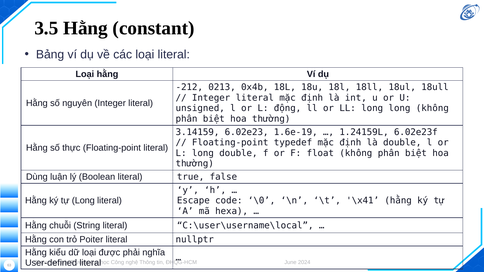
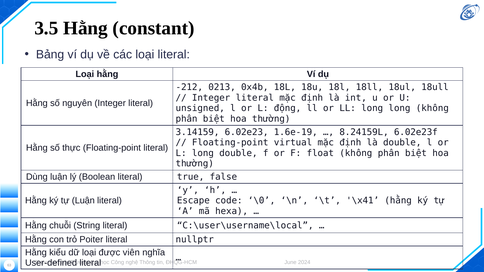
1.24159L: 1.24159L -> 8.24159L (364, 132)
typedef: typedef -> virtual (293, 143)
tự Long: Long -> Luận (83, 201)
phải: phải -> viên (131, 253)
